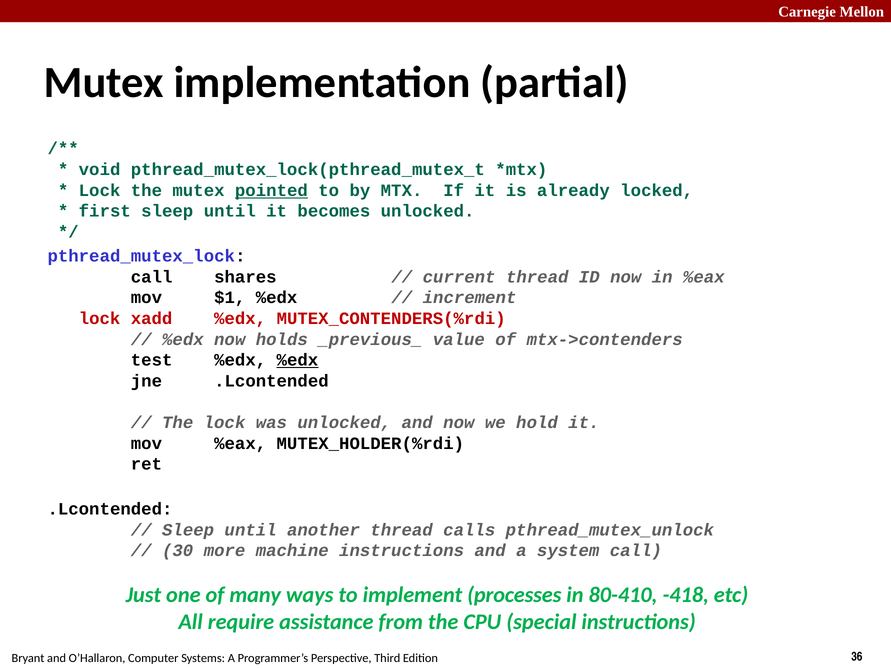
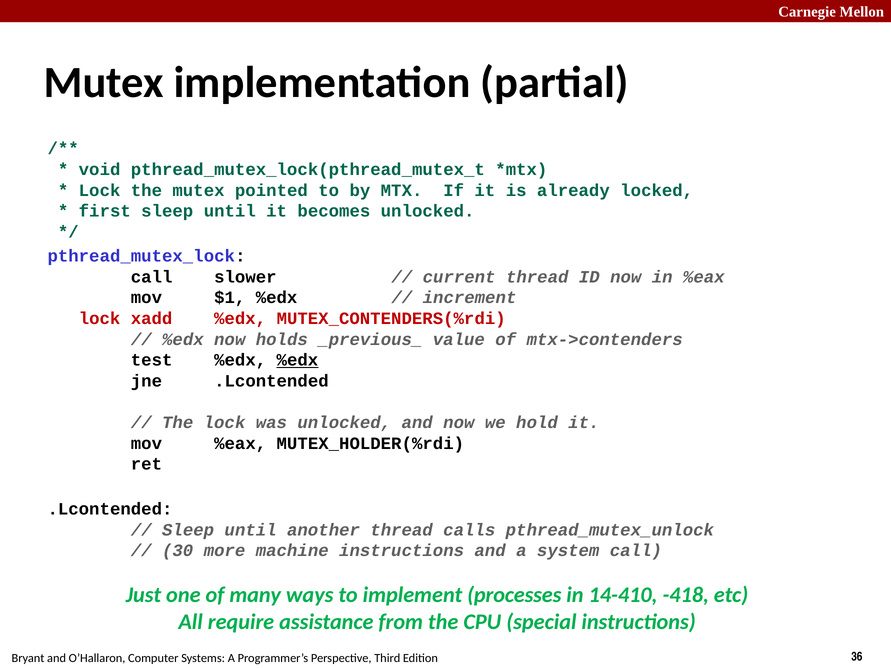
pointed underline: present -> none (271, 190)
shares: shares -> slower (245, 277)
80-410: 80-410 -> 14-410 (623, 595)
